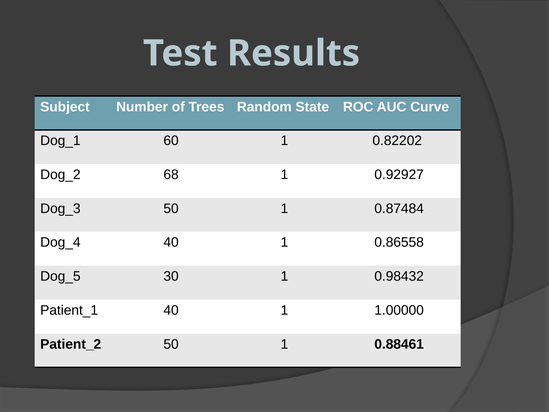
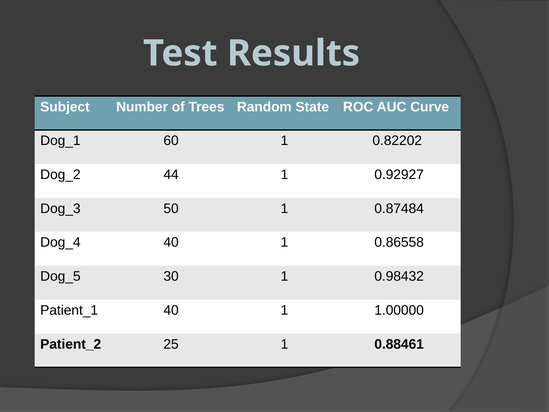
68: 68 -> 44 (171, 175)
50: 50 -> 25 (171, 344)
